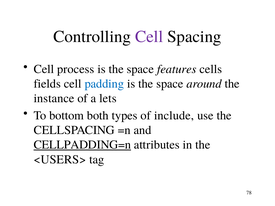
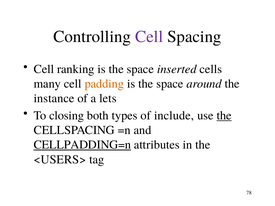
process: process -> ranking (76, 69)
features: features -> inserted (177, 69)
fields: fields -> many (47, 84)
padding colour: blue -> orange (104, 84)
bottom: bottom -> closing (67, 116)
the underline: none -> present (224, 116)
